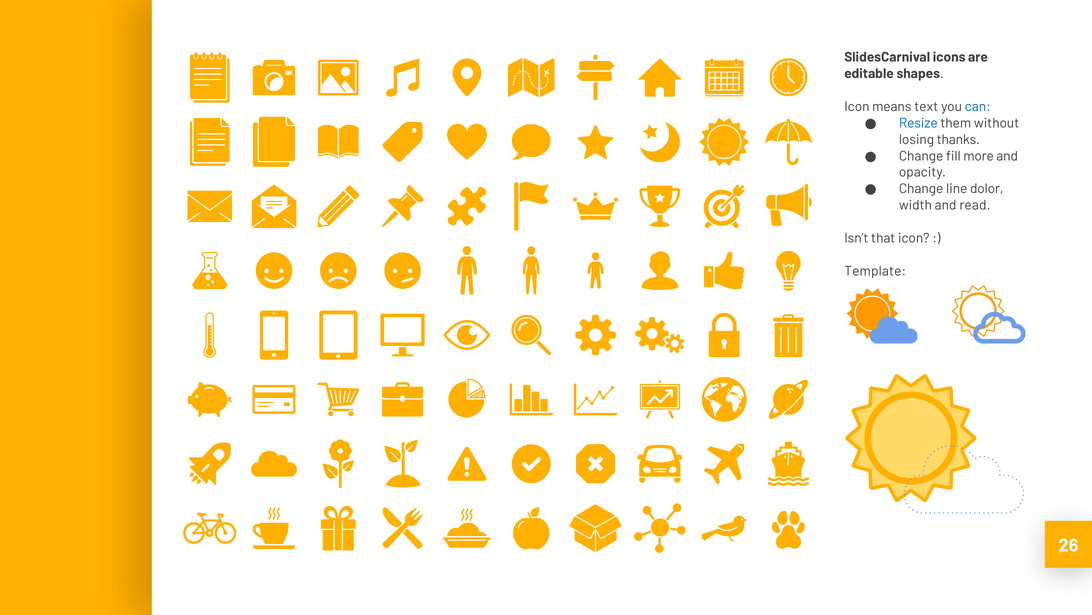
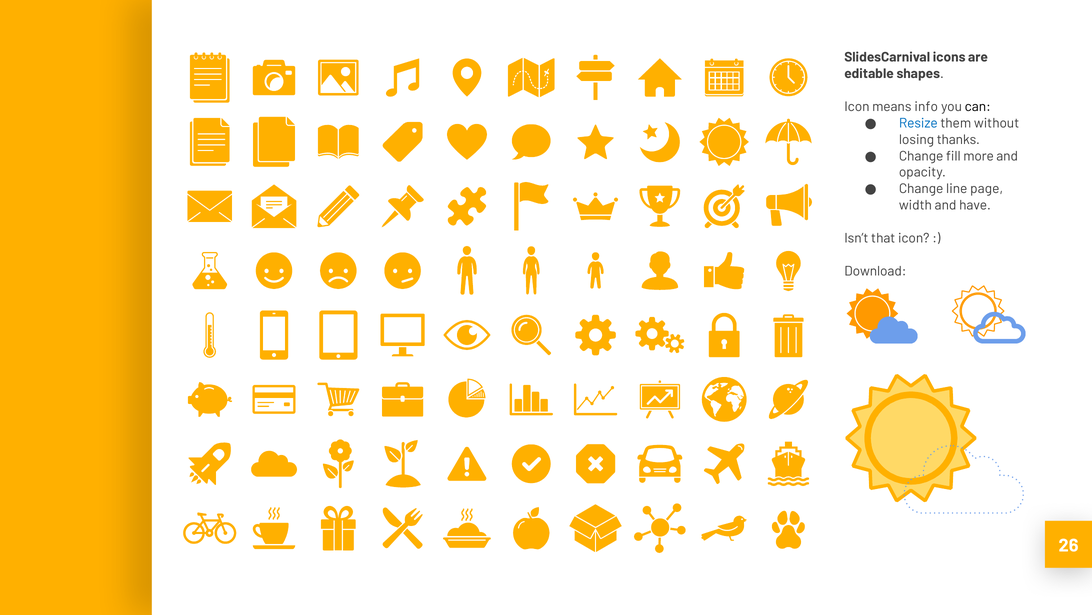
text: text -> info (926, 107)
can colour: blue -> black (978, 107)
dolor: dolor -> page (987, 189)
read: read -> have (975, 205)
Template: Template -> Download (875, 271)
